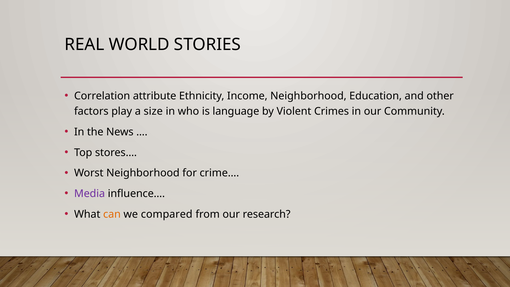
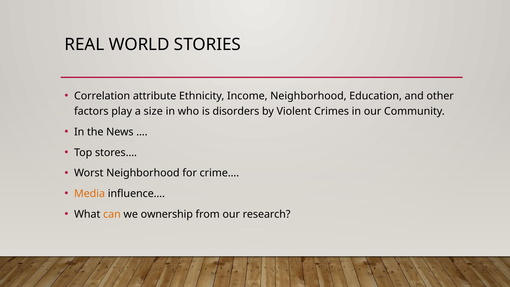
language: language -> disorders (236, 111)
Media colour: purple -> orange (90, 194)
compared: compared -> ownership (167, 214)
